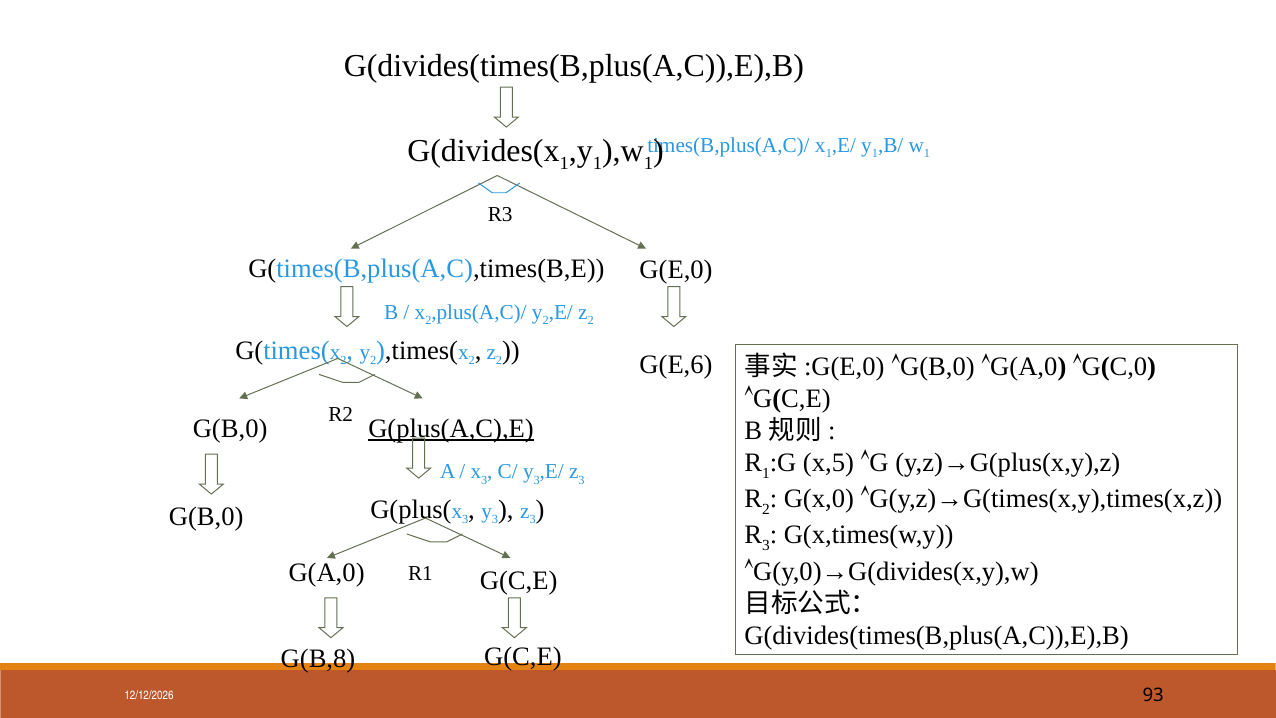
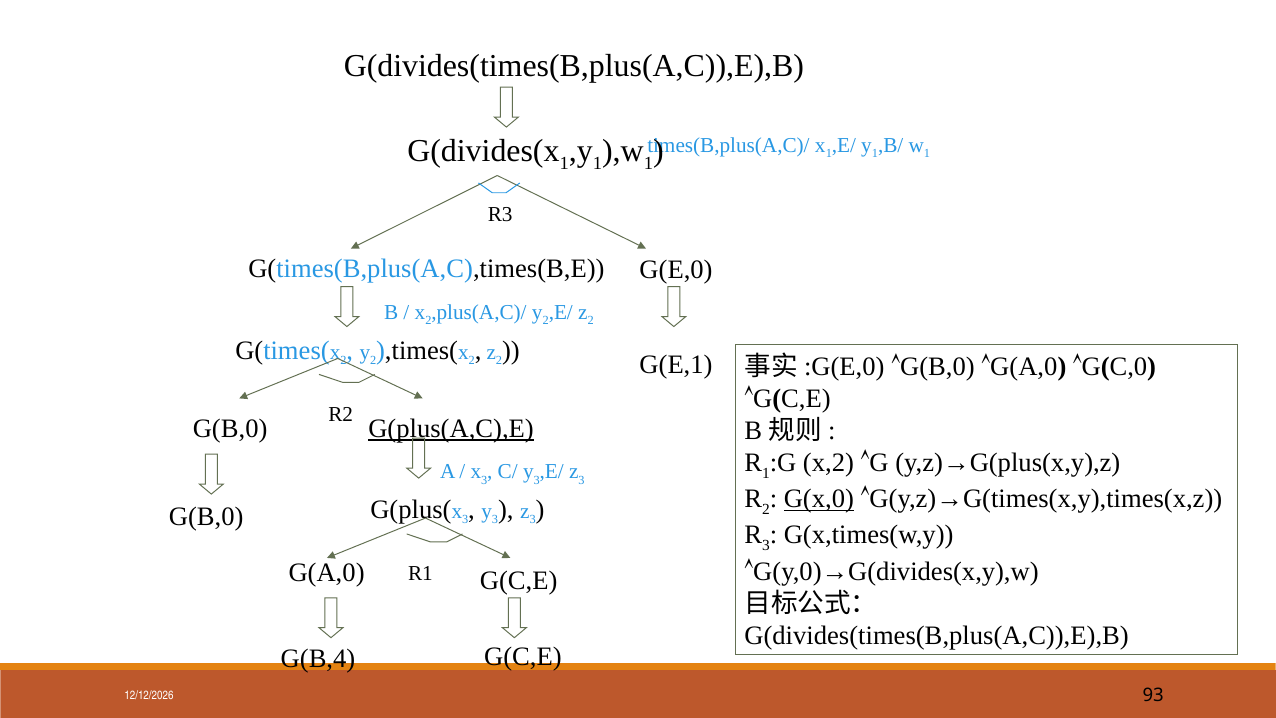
G(E,6: G(E,6 -> G(E,1 (676, 365)
x,5: x,5 -> x,2 (828, 462)
G(x,0 underline: none -> present (819, 499)
G(B,8: G(B,8 -> G(B,4 (318, 658)
